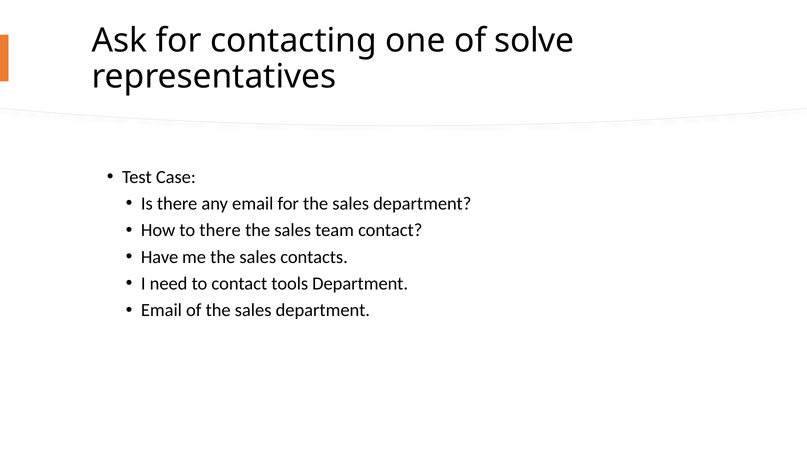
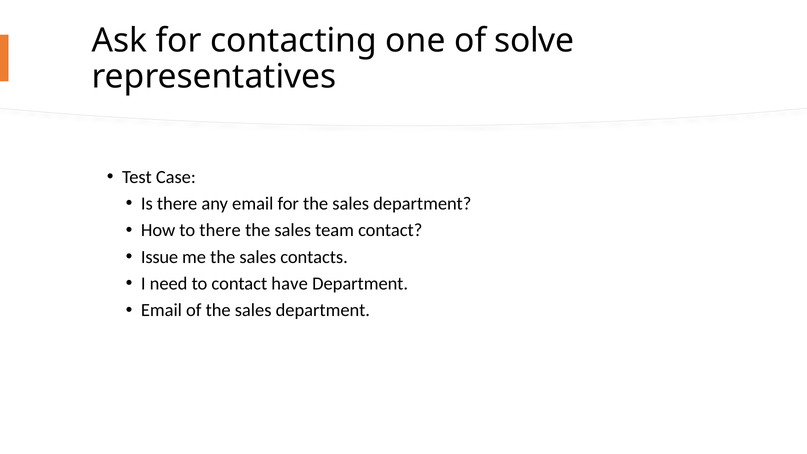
Have: Have -> Issue (160, 257)
tools: tools -> have (290, 284)
